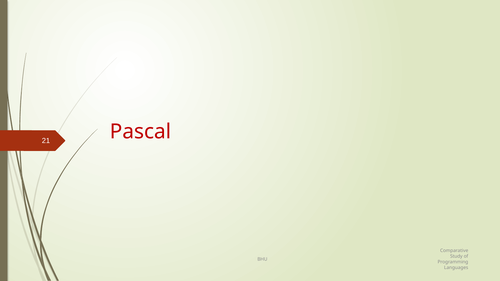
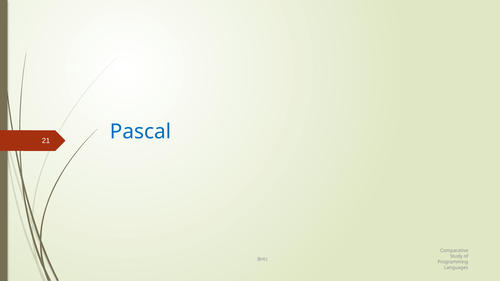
Pascal colour: red -> blue (141, 132)
